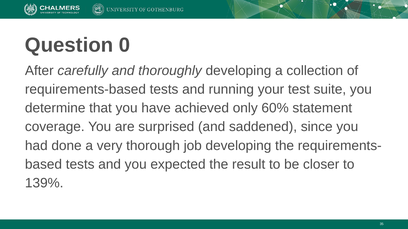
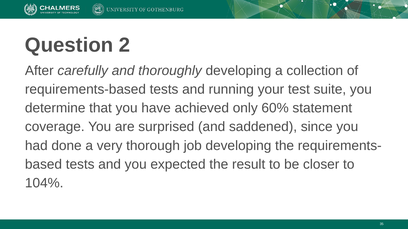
0: 0 -> 2 (125, 45)
139%: 139% -> 104% (44, 183)
